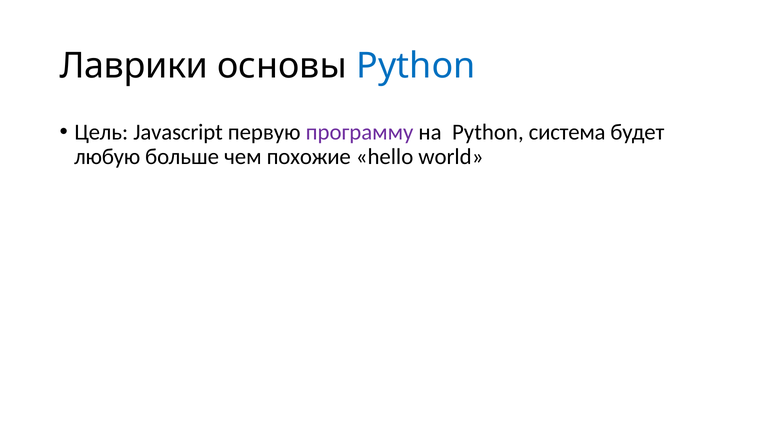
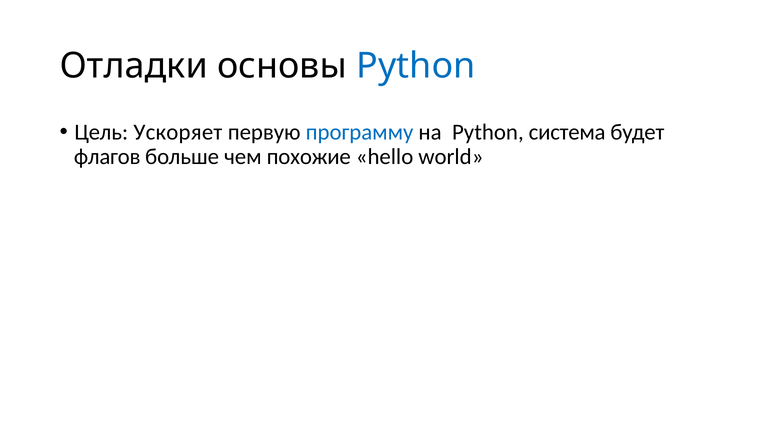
Лаврики: Лаврики -> Отладки (134, 66)
Javascript: Javascript -> Ускоряет (178, 132)
программу colour: purple -> blue (360, 132)
любую: любую -> флагов (107, 157)
